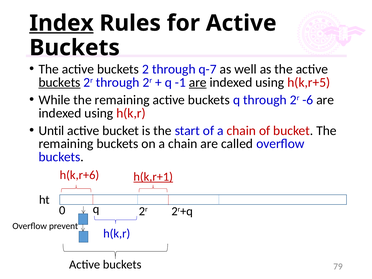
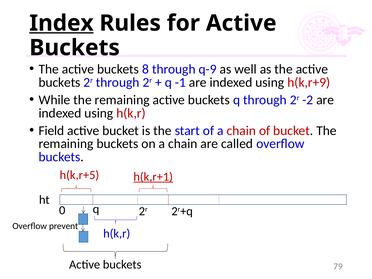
2: 2 -> 8 (146, 69)
q-7: q-7 -> q-9 (208, 69)
buckets underline: present -> none (60, 82)
are underline: present -> none (198, 82)
h(k,r+5: h(k,r+5 -> h(k,r+9 (309, 82)
-6: -6 -> -2 (308, 100)
Until: Until -> Field (51, 131)
h(k,r+6: h(k,r+6 -> h(k,r+5 (79, 175)
